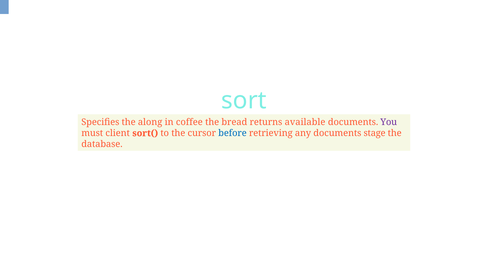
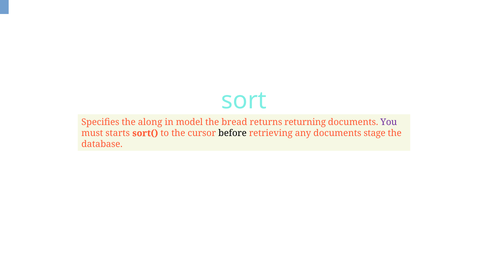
coffee: coffee -> model (189, 122)
available: available -> returning (305, 122)
client: client -> starts (118, 133)
before colour: blue -> black (232, 133)
